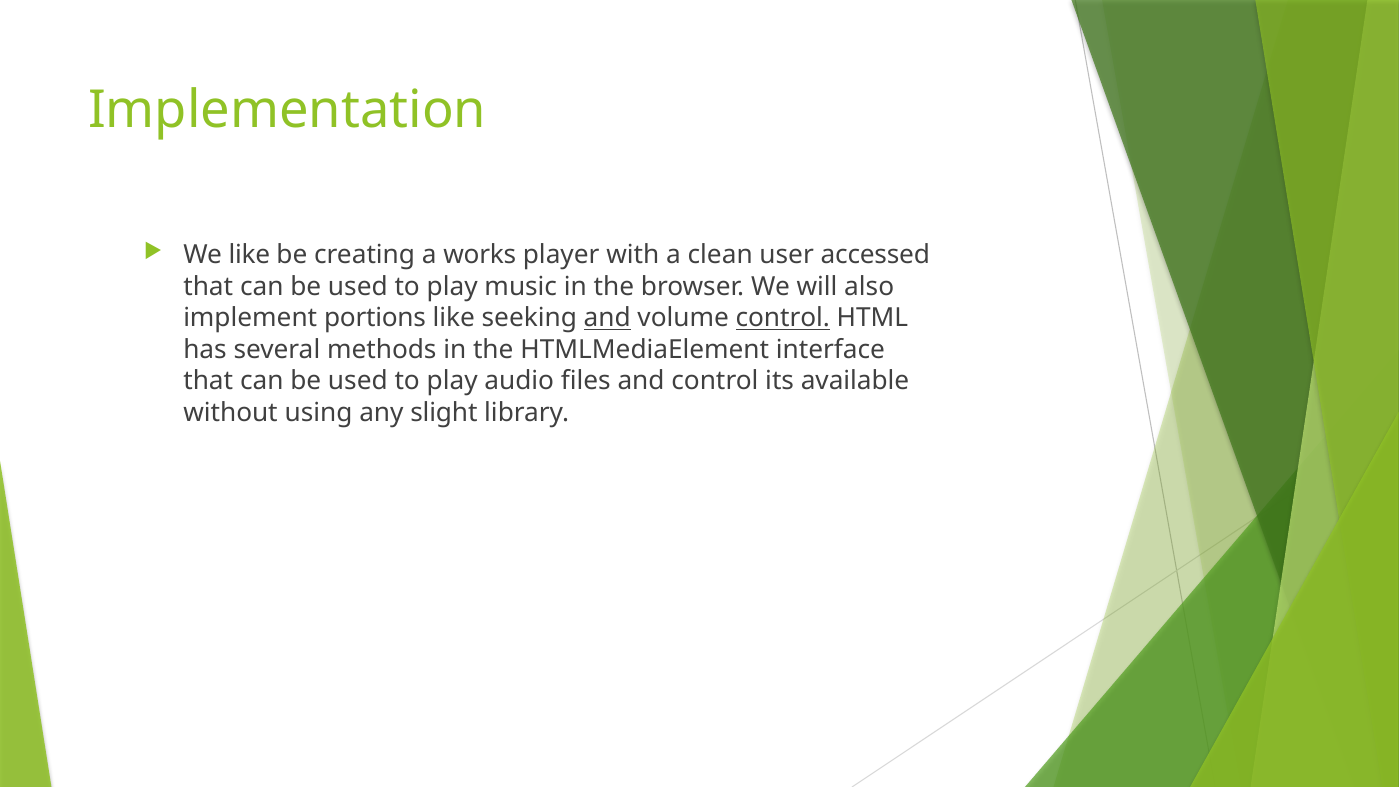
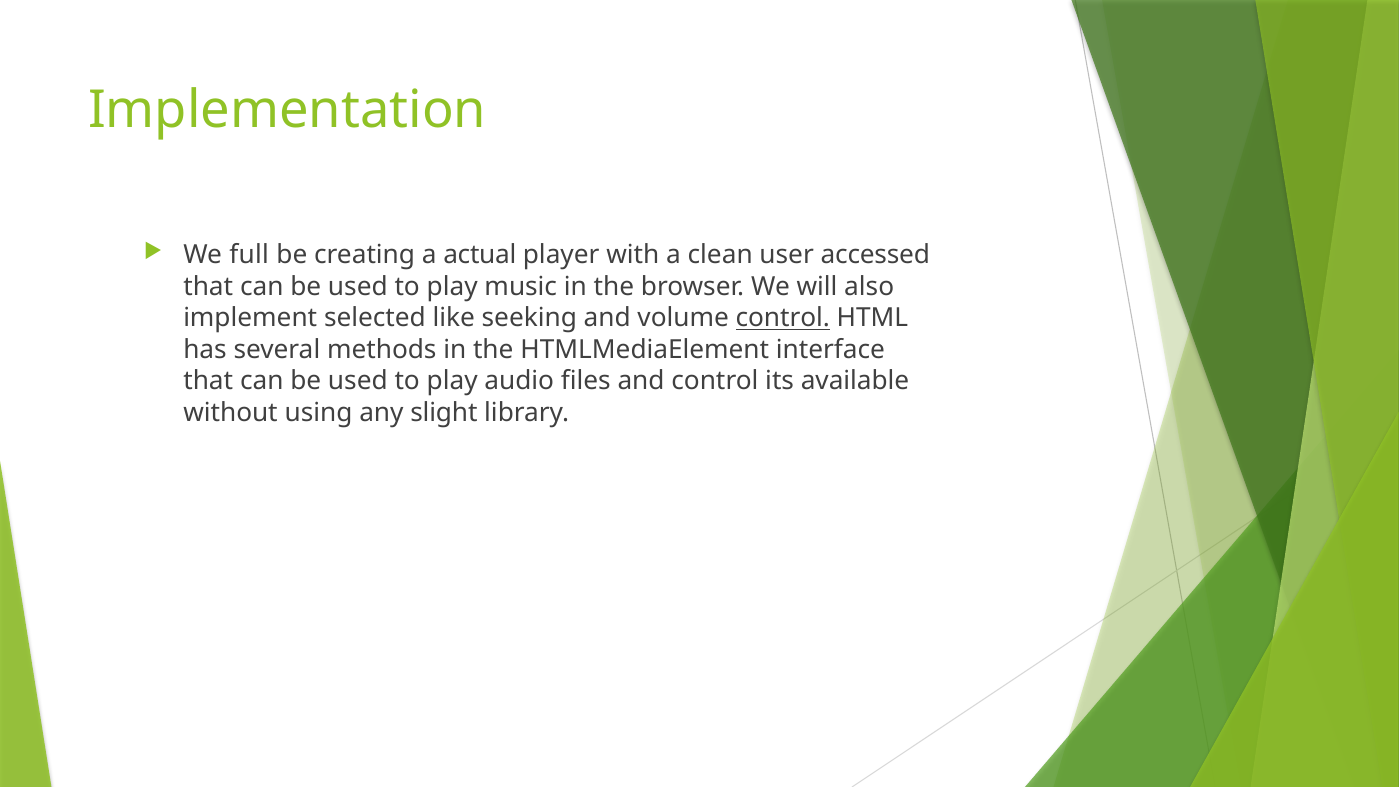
We like: like -> full (249, 255)
works: works -> actual (480, 255)
portions: portions -> selected (375, 318)
and underline: present -> none (607, 318)
